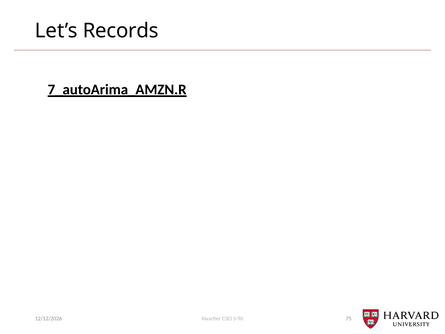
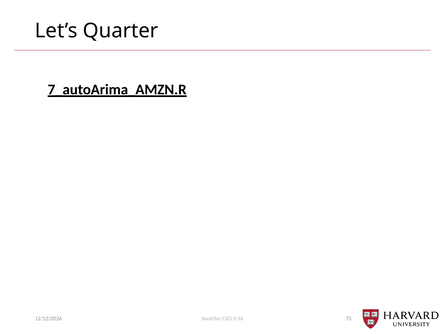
Records: Records -> Quarter (121, 31)
